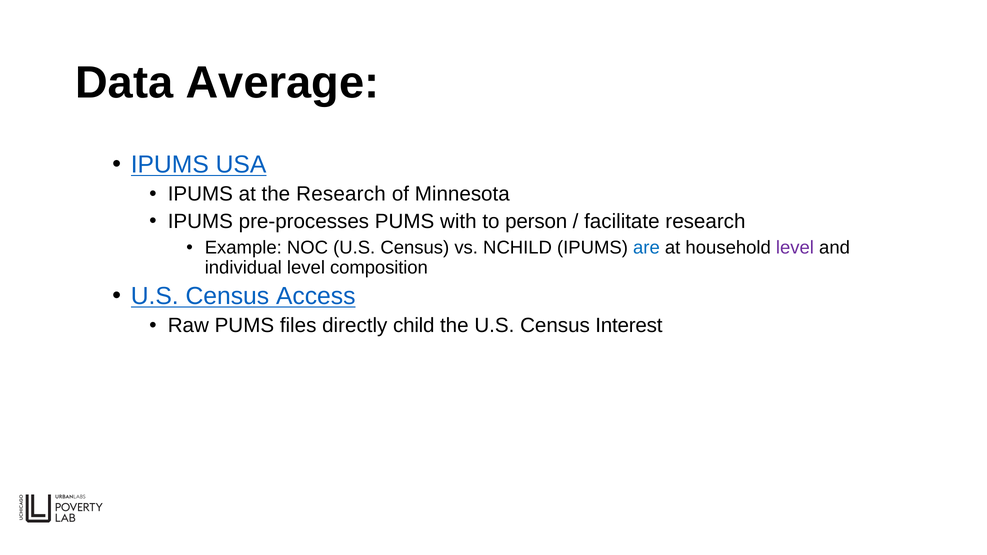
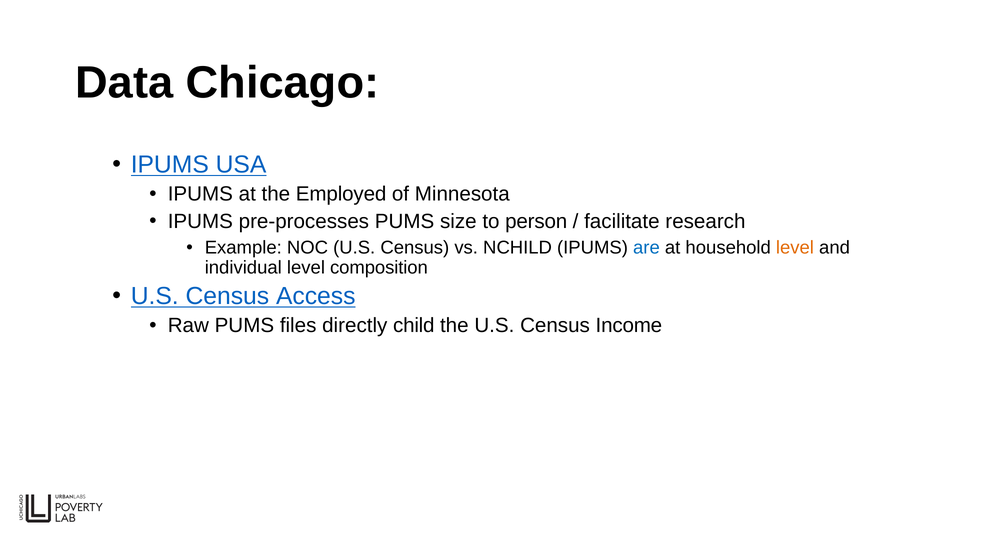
Average: Average -> Chicago (283, 83)
the Research: Research -> Employed (341, 194)
with: with -> size (458, 222)
level colour: purple -> orange (795, 248)
Interest: Interest -> Income (629, 326)
